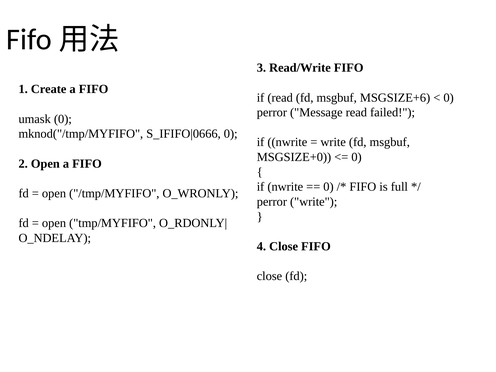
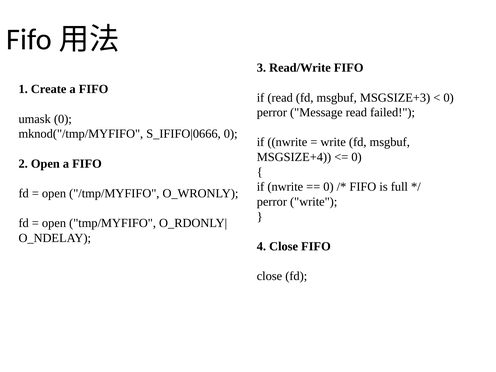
MSGSIZE+6: MSGSIZE+6 -> MSGSIZE+3 (395, 98)
MSGSIZE+0: MSGSIZE+0 -> MSGSIZE+4 (294, 157)
